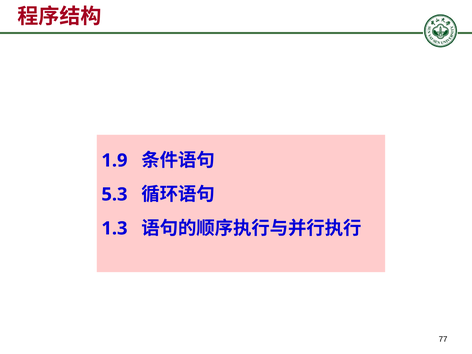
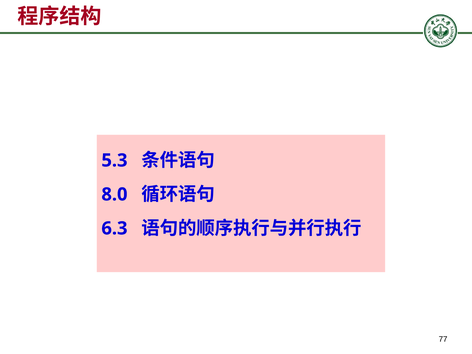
1.9: 1.9 -> 5.3 (114, 160)
5.3: 5.3 -> 8.0 (114, 194)
1.3: 1.3 -> 6.3 (114, 228)
